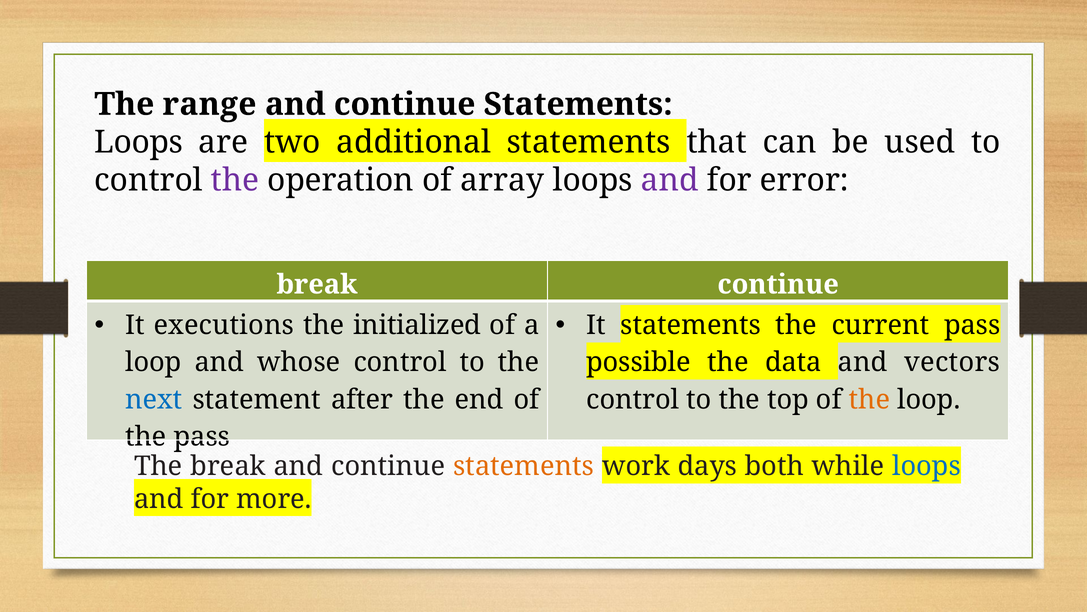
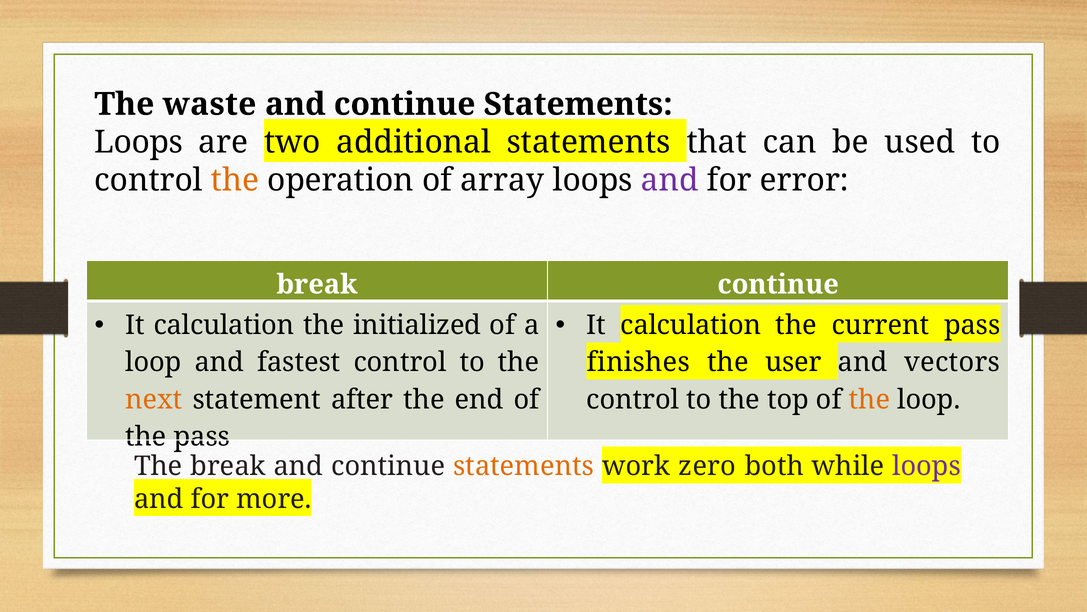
range: range -> waste (209, 104)
the colour: purple -> orange (235, 180)
executions: executions -> calculation (224, 325)
statements: statements -> calculation (691, 325)
whose: whose -> fastest (299, 362)
possible: possible -> finishes (638, 362)
data: data -> user (793, 362)
next colour: blue -> orange (154, 399)
days: days -> zero (707, 466)
loops colour: blue -> purple (927, 466)
